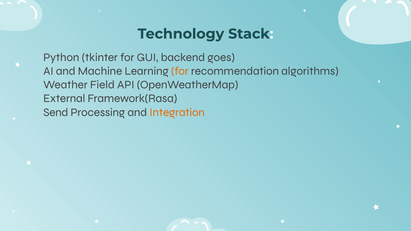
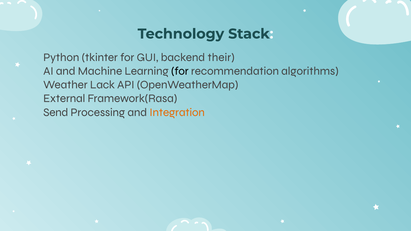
goes: goes -> their (221, 58)
for colour: orange -> black (180, 71)
Field: Field -> Lack (102, 85)
